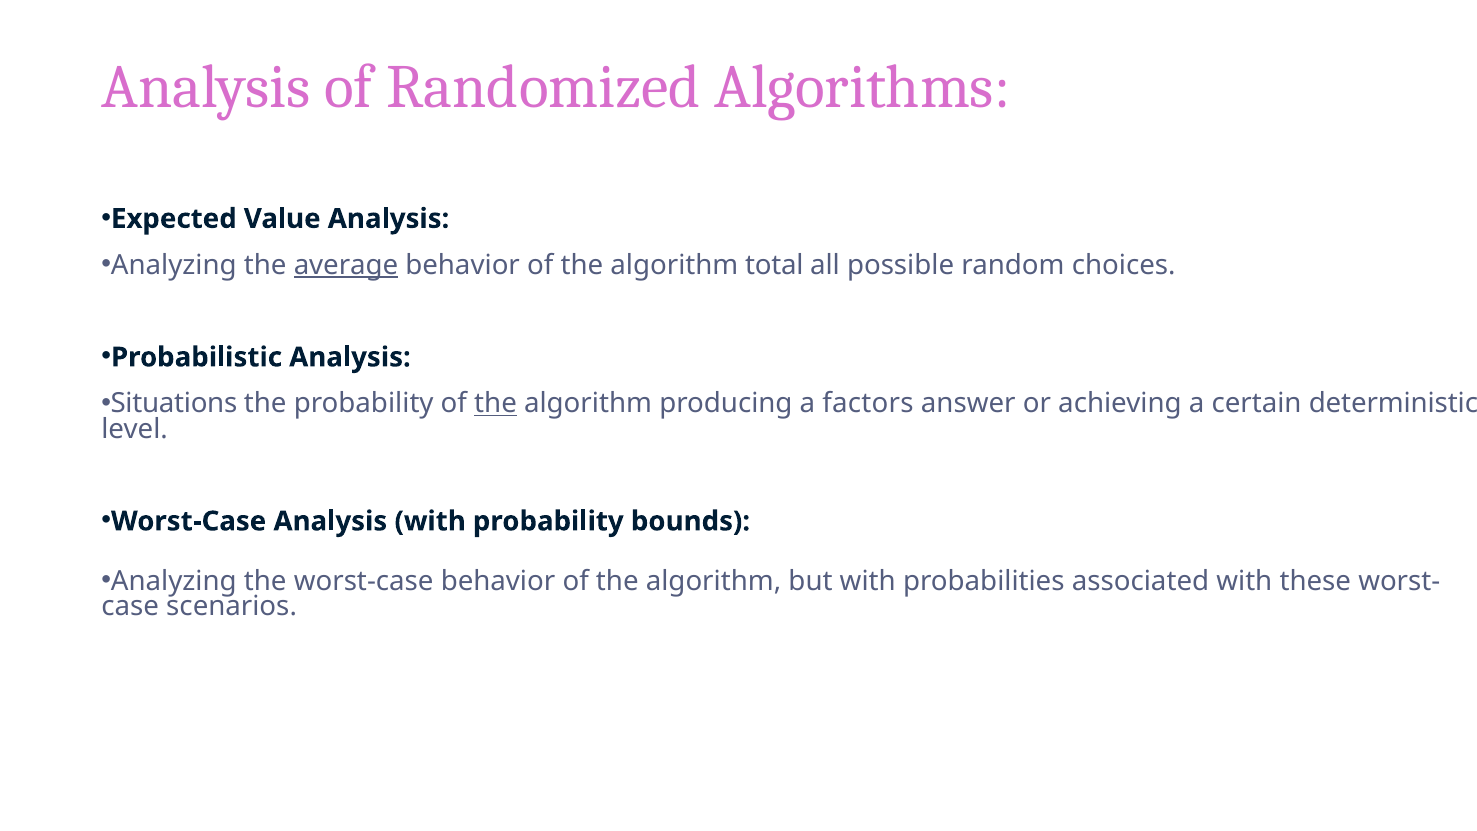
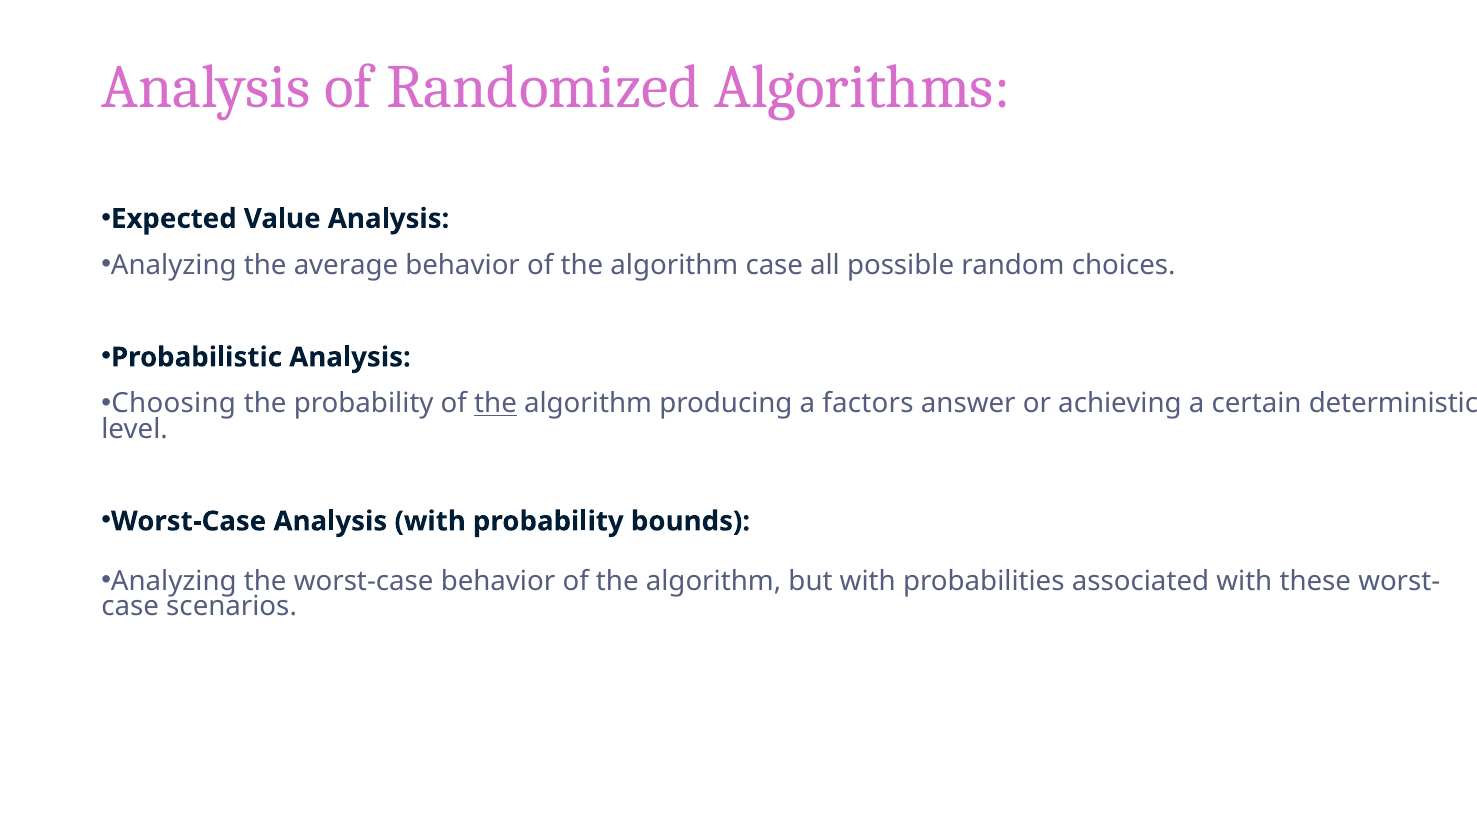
average underline: present -> none (346, 265)
algorithm total: total -> case (774, 265)
Situations: Situations -> Choosing (174, 403)
